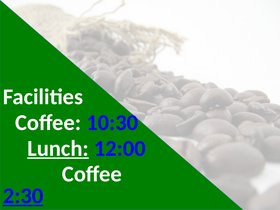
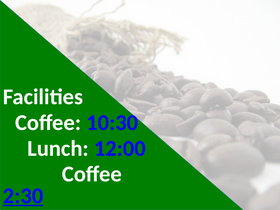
Lunch underline: present -> none (58, 148)
